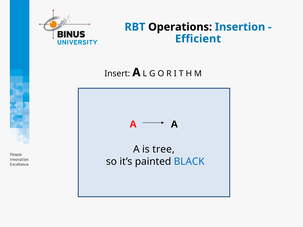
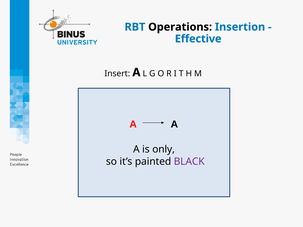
Efficient: Efficient -> Effective (198, 39)
tree: tree -> only (164, 149)
BLACK colour: blue -> purple (189, 162)
